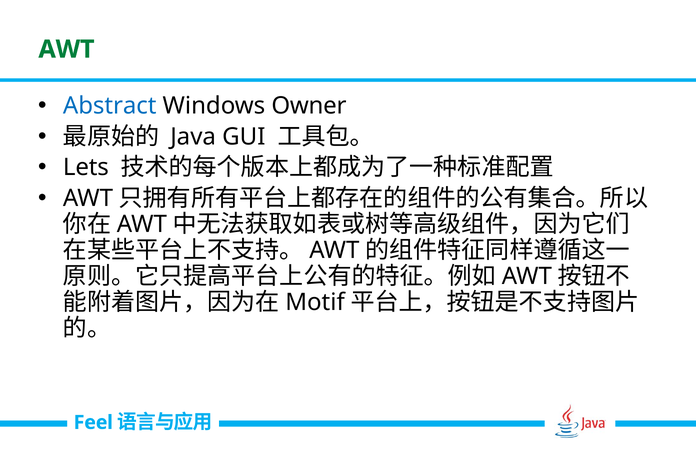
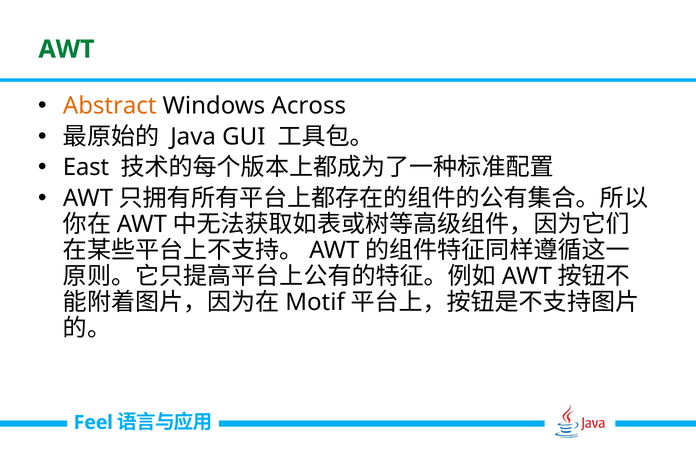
Abstract colour: blue -> orange (110, 106)
Owner: Owner -> Across (309, 106)
Lets: Lets -> East (86, 167)
